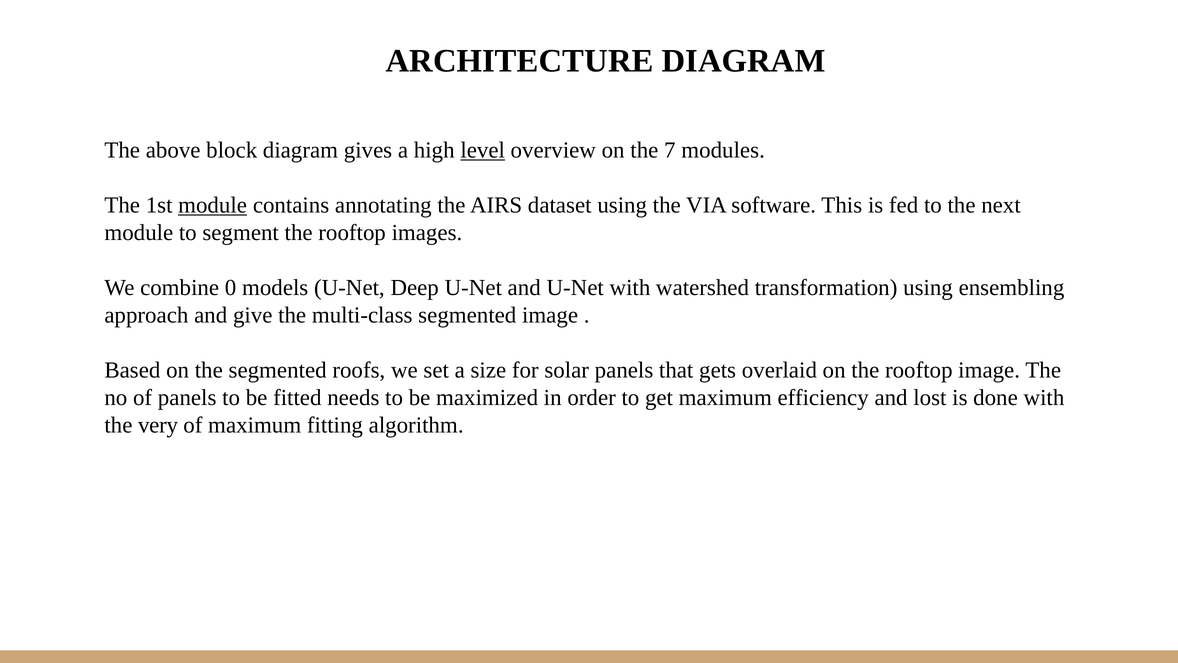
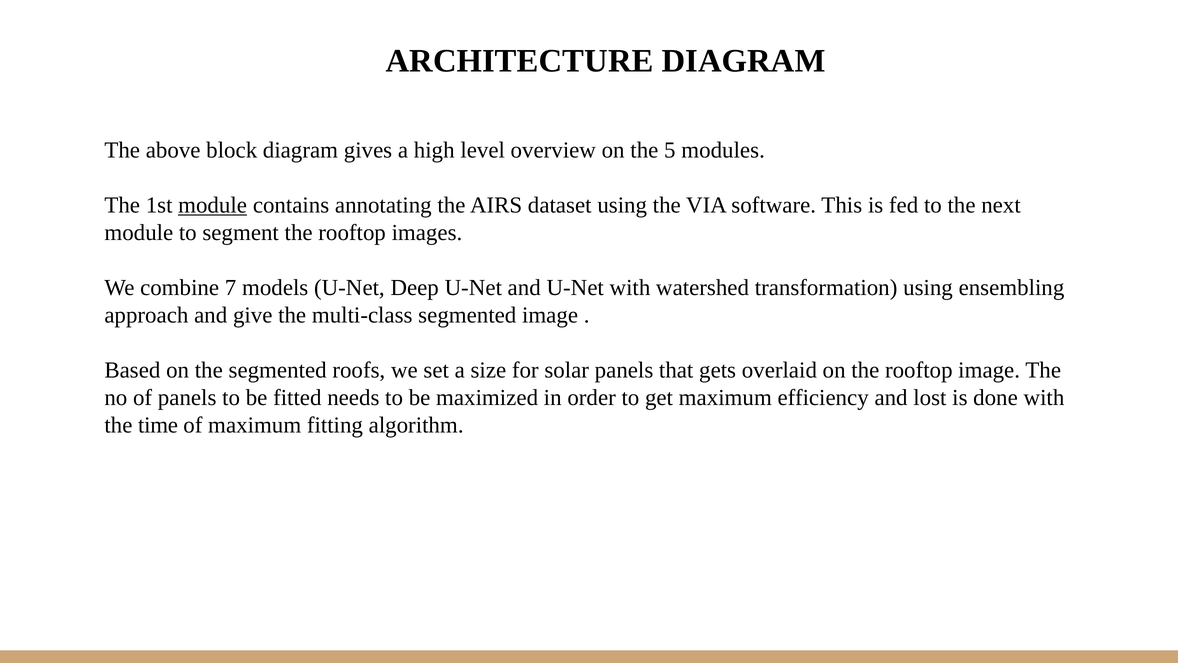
level underline: present -> none (483, 150)
7: 7 -> 5 (670, 150)
0: 0 -> 7 (231, 288)
very: very -> time (158, 425)
